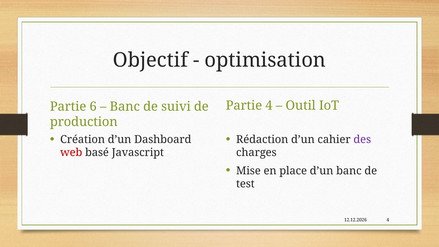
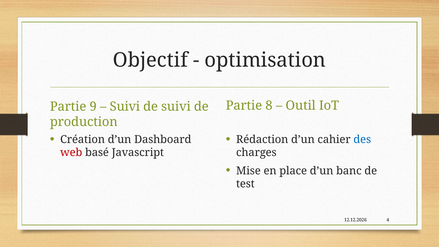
Partie 4: 4 -> 8 (269, 106)
6: 6 -> 9 (93, 107)
Banc: Banc -> Suivi (125, 107)
des colour: purple -> blue (362, 139)
